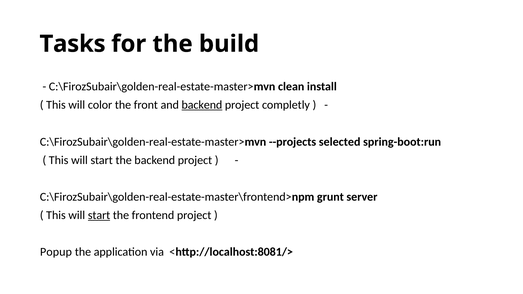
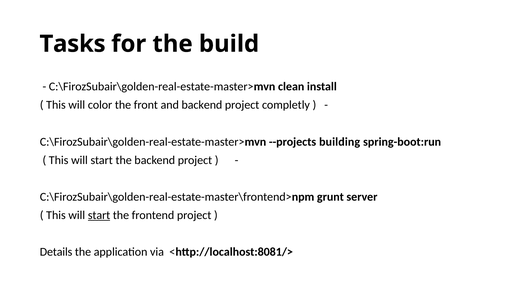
backend underline: present -> none (202, 105)
selected: selected -> building (340, 142)
Popup: Popup -> Details (56, 252)
